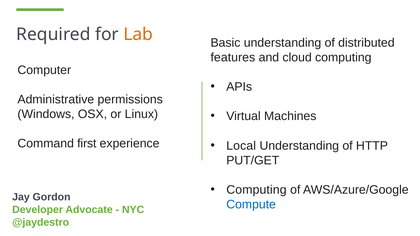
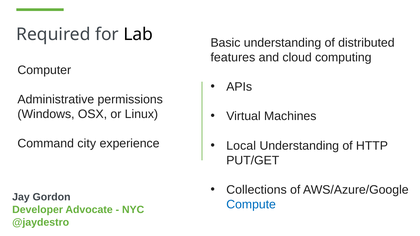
Lab colour: orange -> black (138, 35)
first: first -> city (87, 144)
Computing: Computing -> Collections (257, 190)
